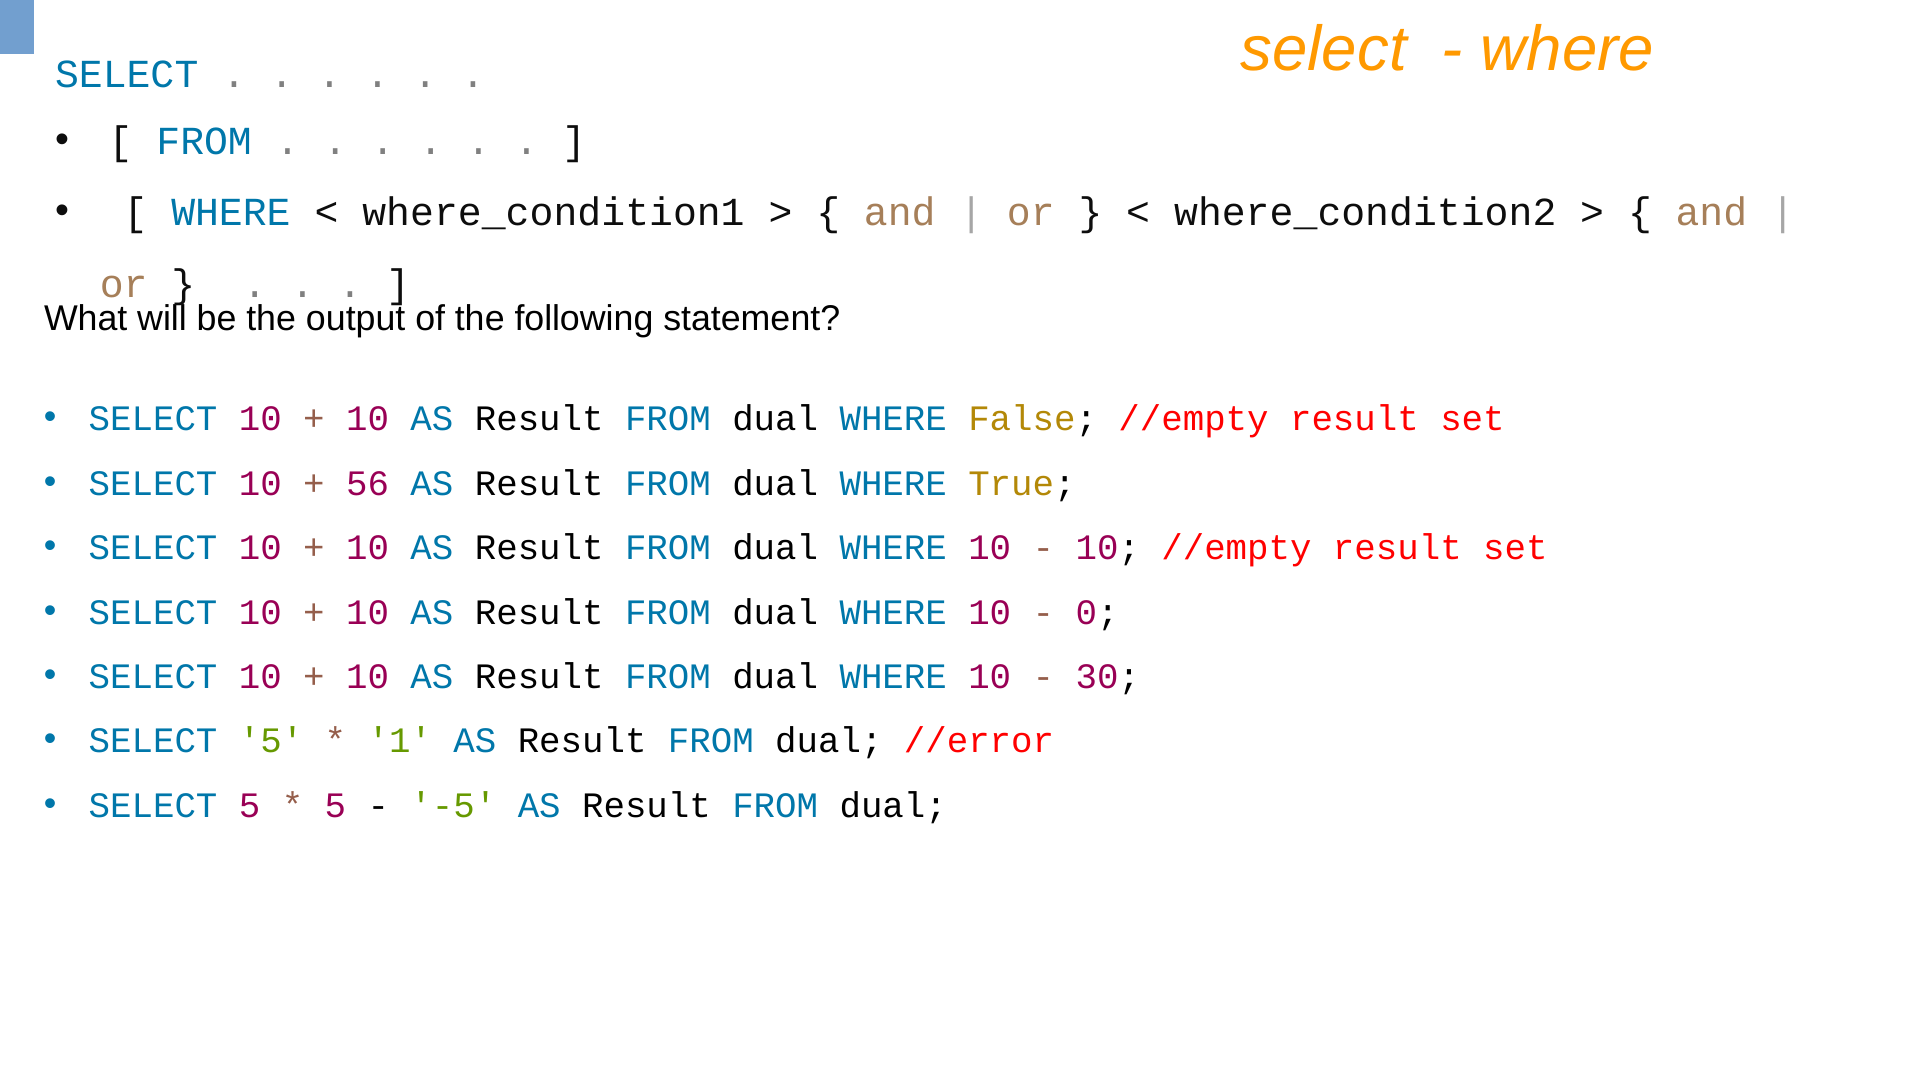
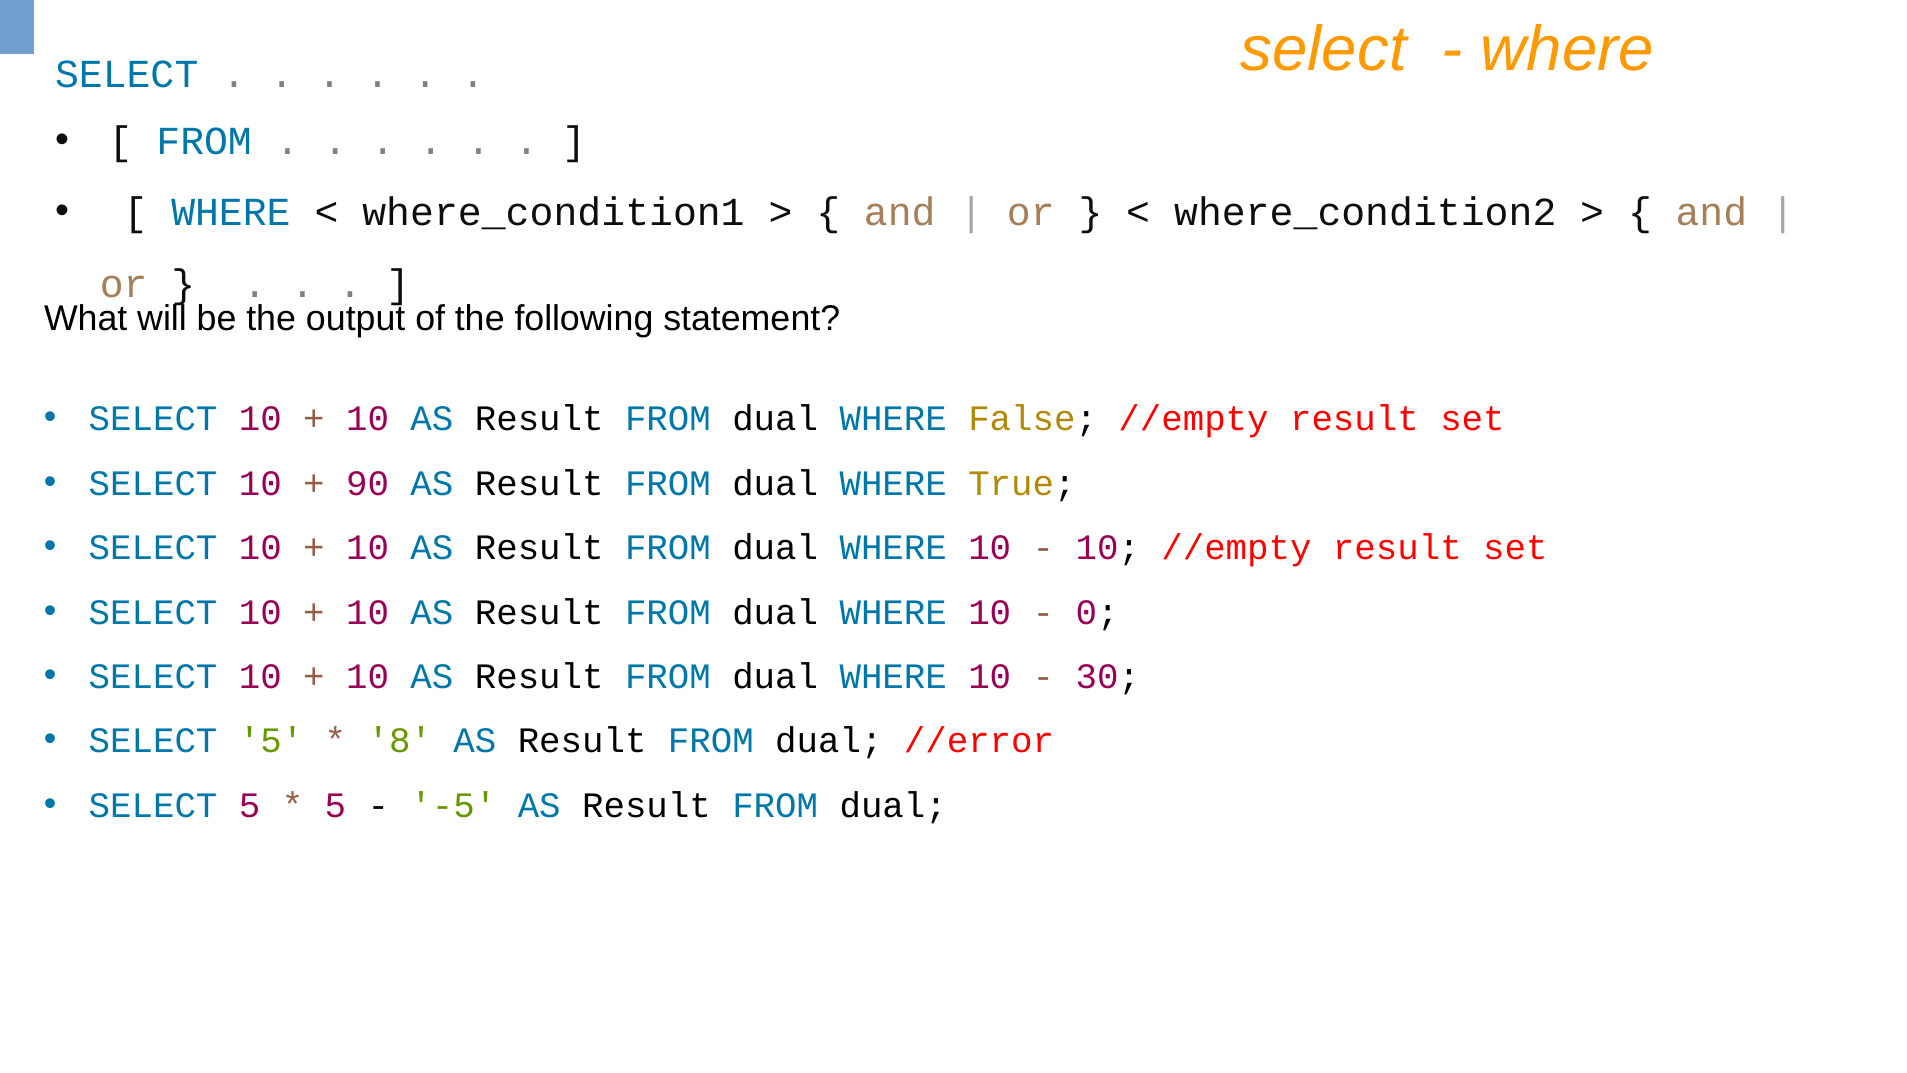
56: 56 -> 90 (368, 483)
1: 1 -> 8 (400, 741)
